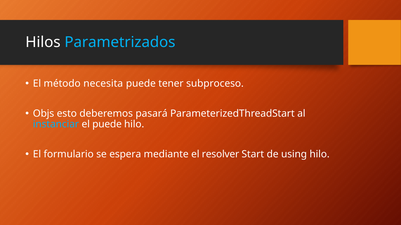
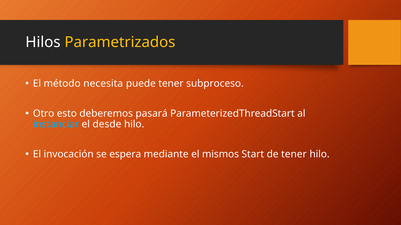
Parametrizados colour: light blue -> yellow (120, 42)
Objs: Objs -> Otro (44, 114)
el puede: puede -> desde (107, 125)
formulario: formulario -> invocación (69, 155)
resolver: resolver -> mismos (220, 155)
de using: using -> tener (294, 155)
